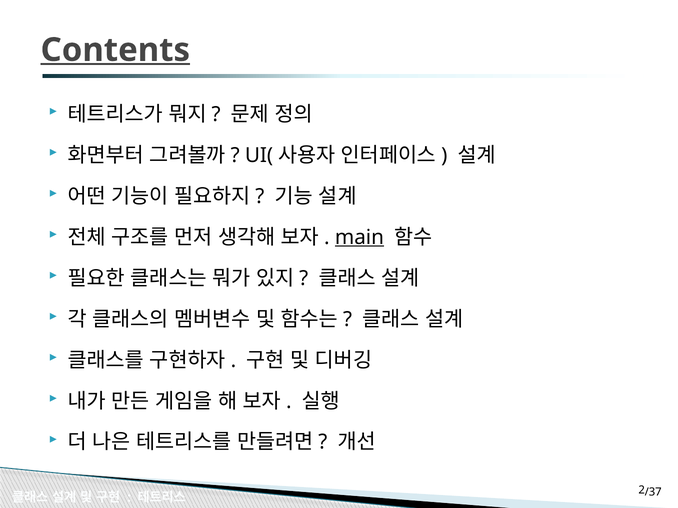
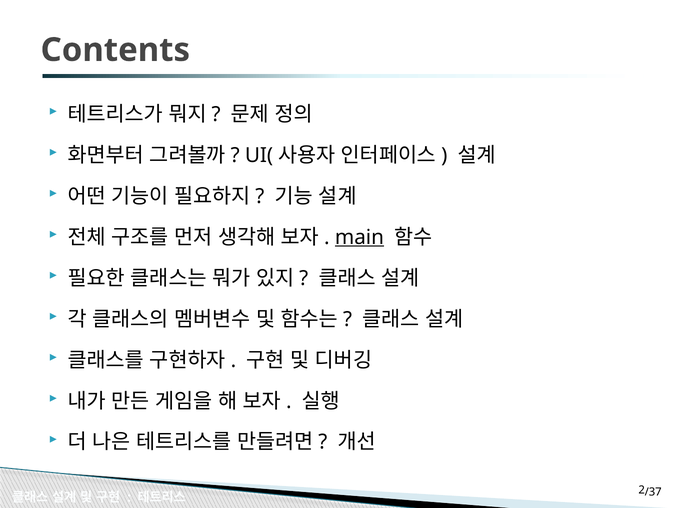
Contents underline: present -> none (115, 50)
